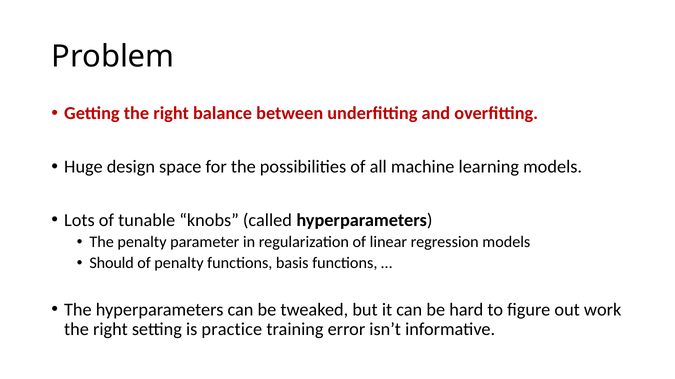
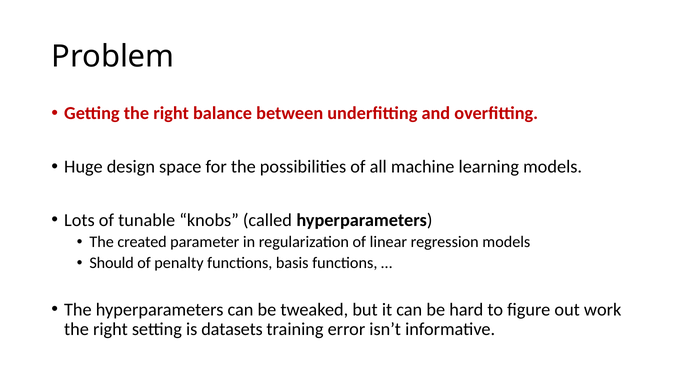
The penalty: penalty -> created (142, 243)
practice: practice -> datasets (232, 330)
